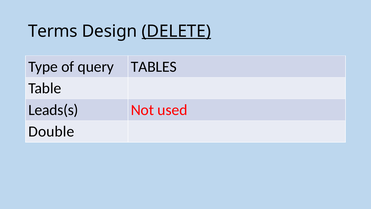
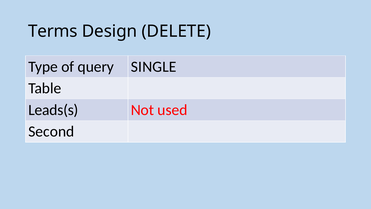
DELETE underline: present -> none (176, 31)
TABLES: TABLES -> SINGLE (154, 67)
Double: Double -> Second (51, 131)
